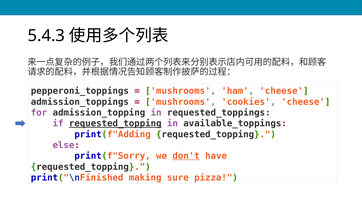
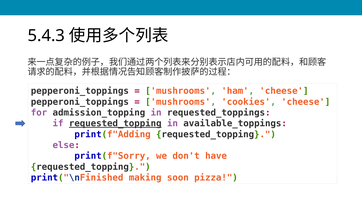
admission_toppings: admission_toppings -> pepperoni_toppings (80, 102)
don't underline: present -> none (186, 156)
sure: sure -> soon (178, 178)
